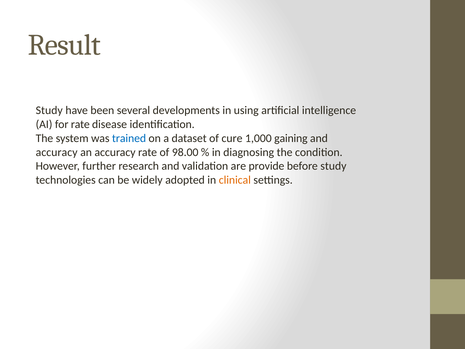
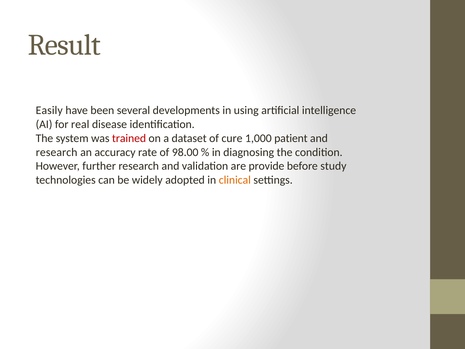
Study: Study -> Easily (49, 110)
for rate: rate -> real (80, 124)
trained colour: blue -> red (129, 138)
gaining: gaining -> patient (291, 138)
accuracy: accuracy -> research (57, 152)
